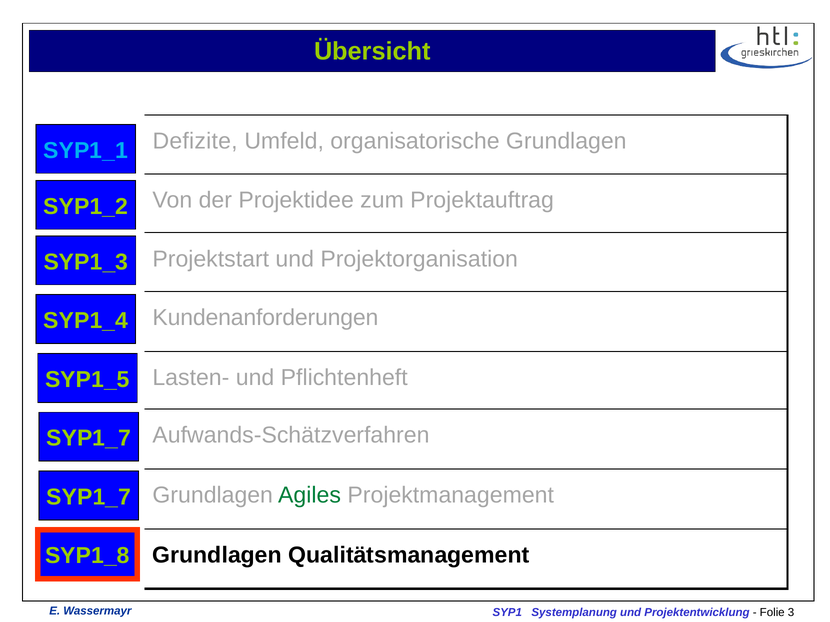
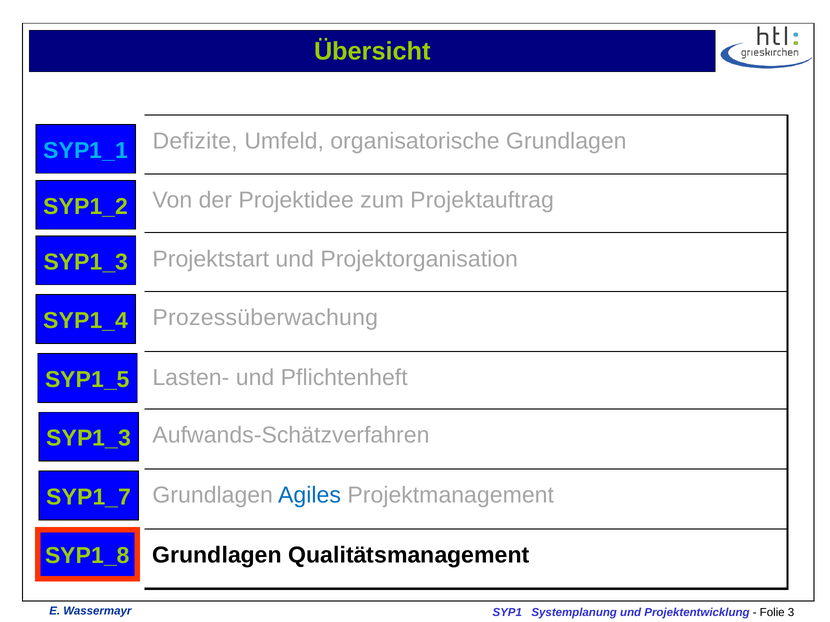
Kundenanforderungen: Kundenanforderungen -> Prozessüberwachung (265, 318)
SYP1_7: SYP1_7 -> SYP1_3 (89, 439)
Agiles colour: green -> blue (310, 496)
